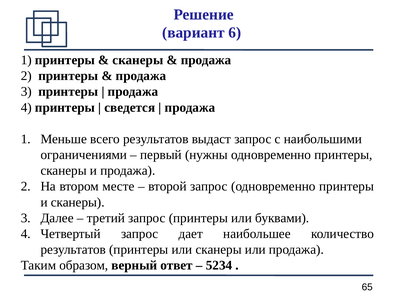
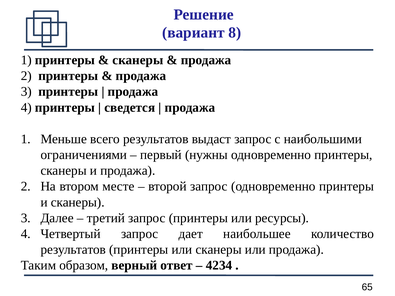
6: 6 -> 8 (235, 33)
буквами: буквами -> ресурсы (282, 218)
5234: 5234 -> 4234 (219, 266)
